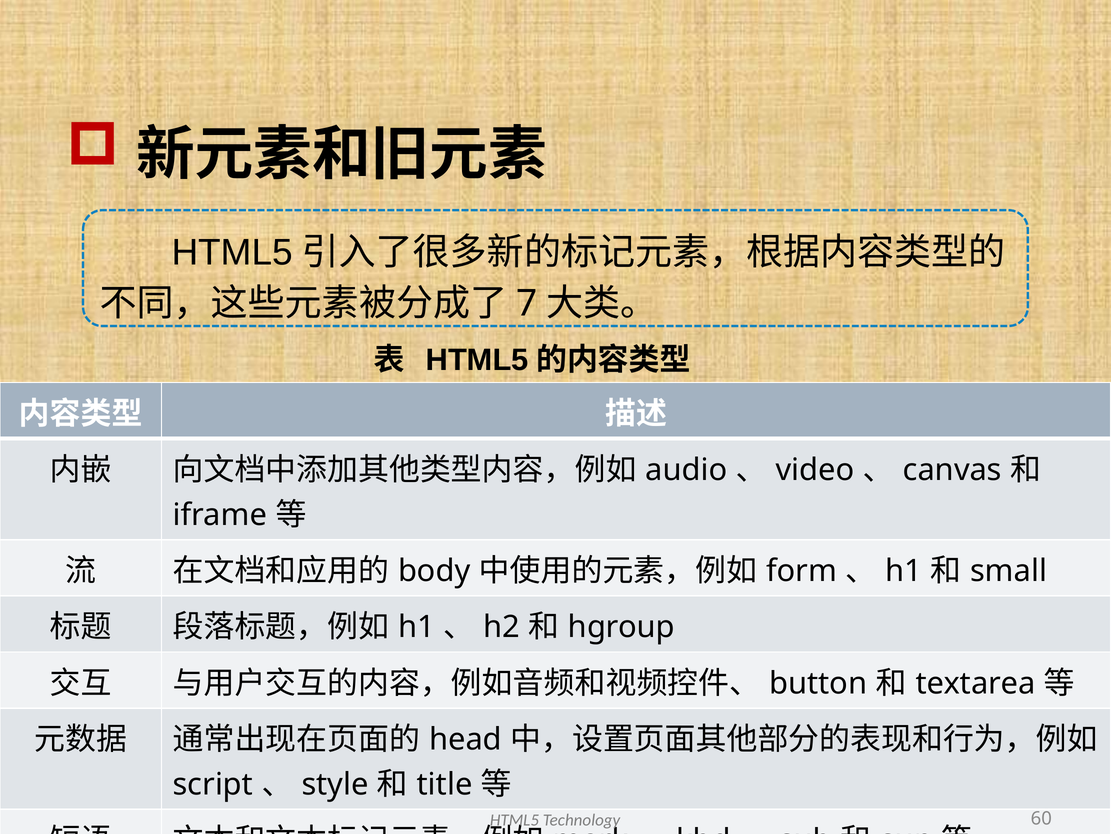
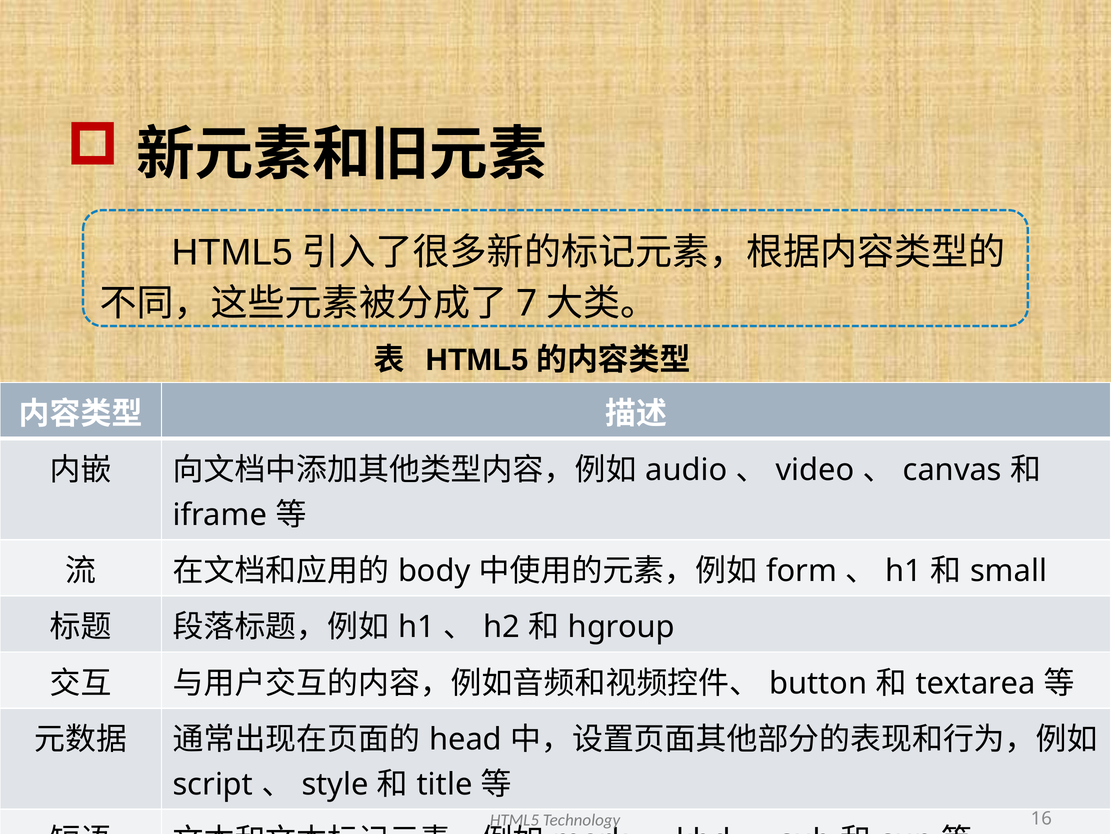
60: 60 -> 16 (1041, 818)
